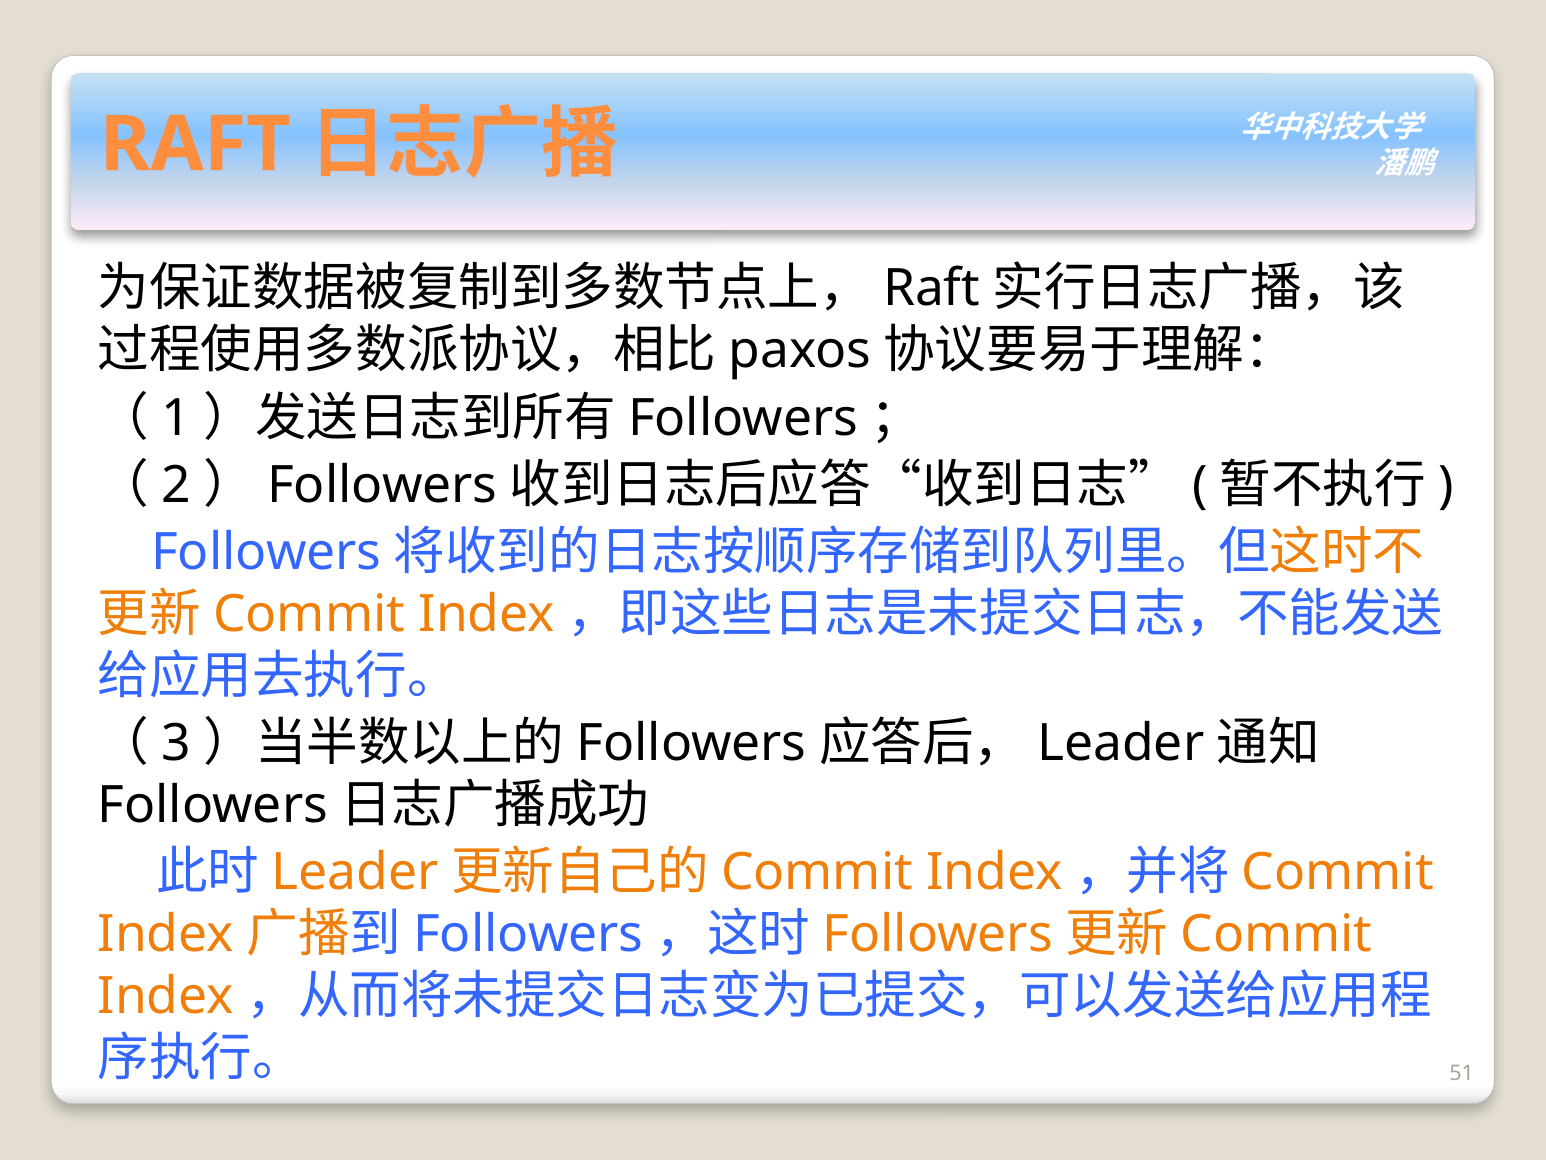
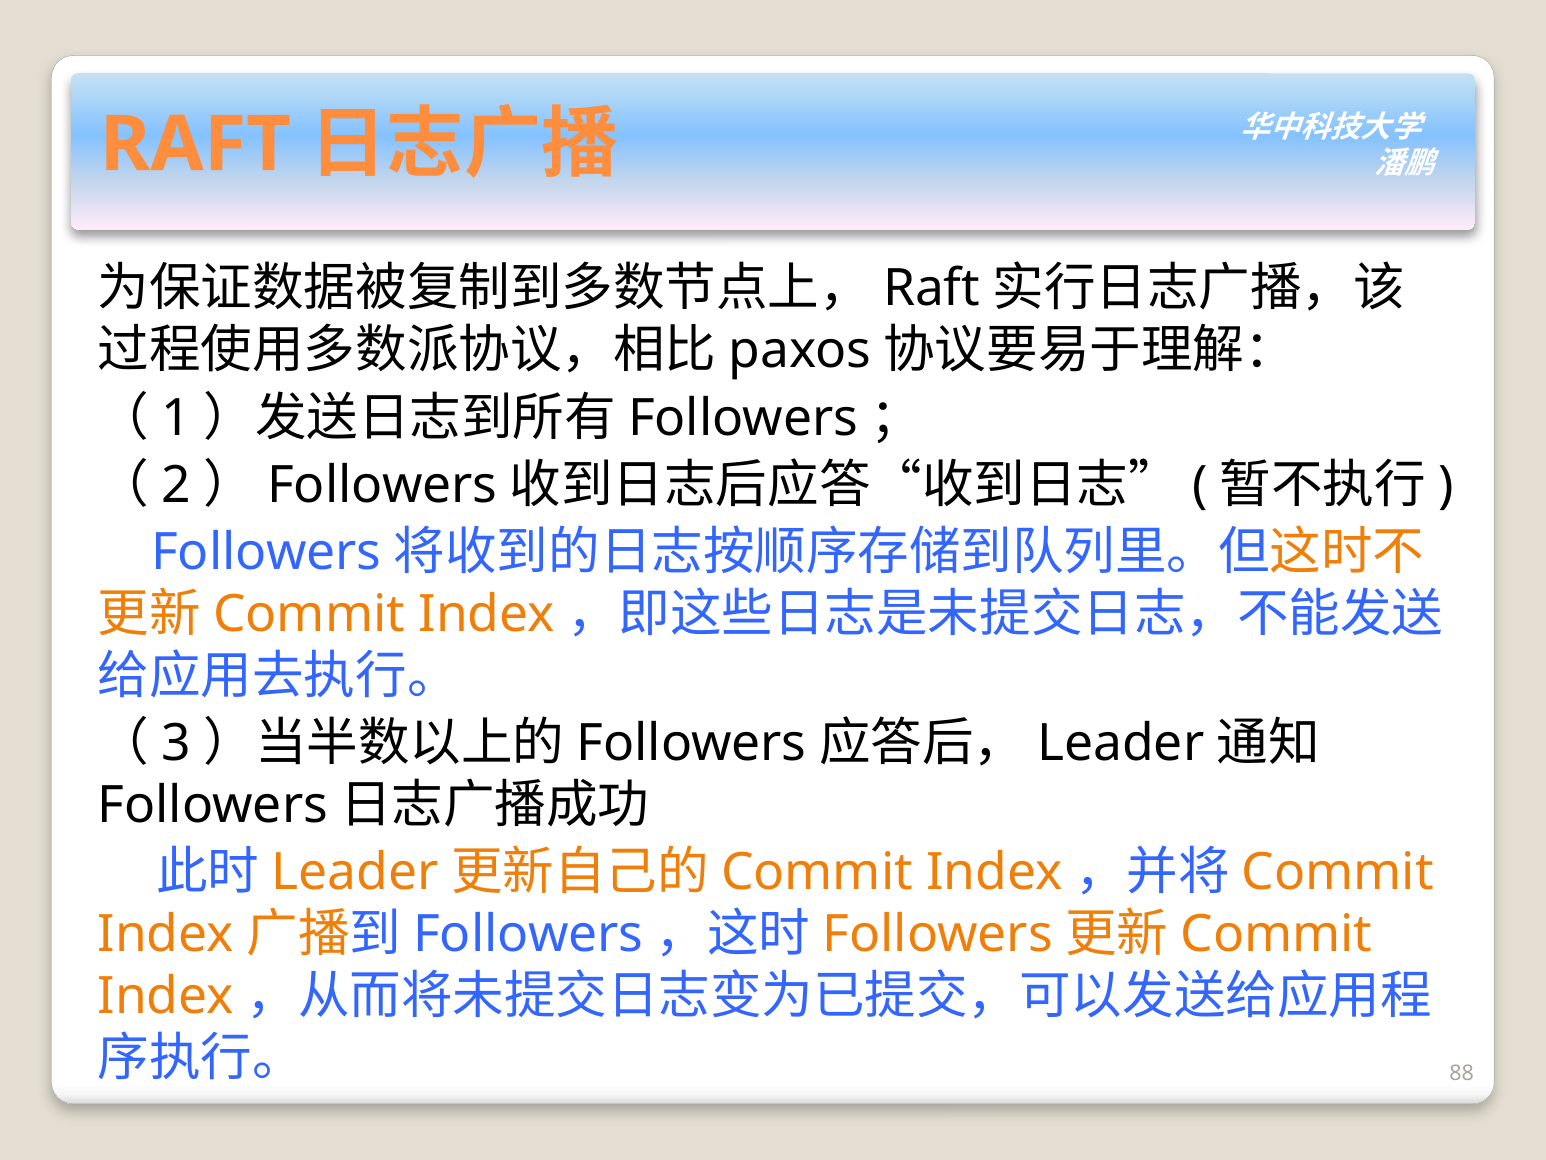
51: 51 -> 88 (1462, 1073)
